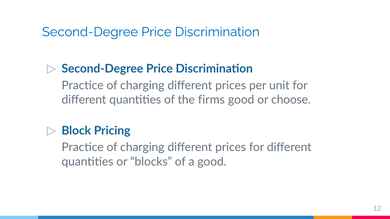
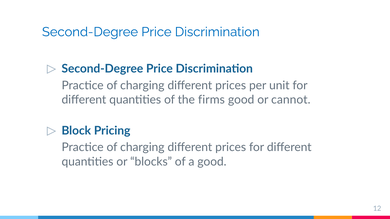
choose: choose -> cannot (291, 100)
